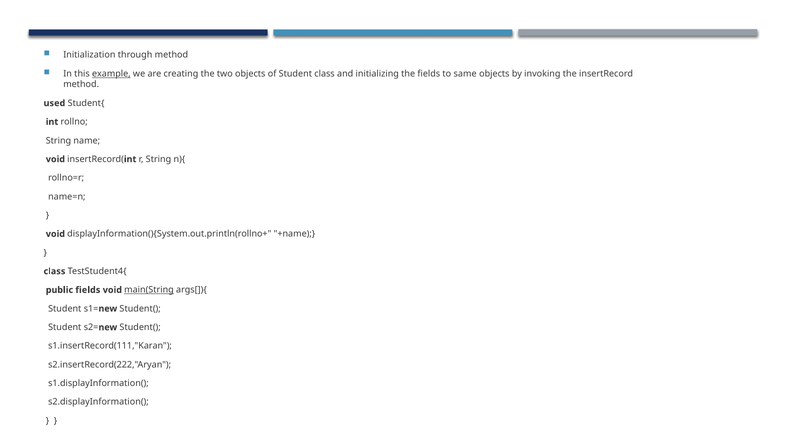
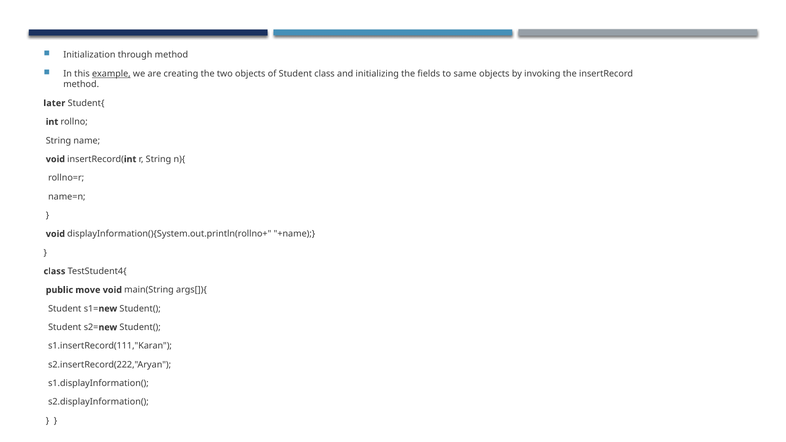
used: used -> later (54, 103)
public fields: fields -> move (88, 290)
main(String underline: present -> none (149, 290)
